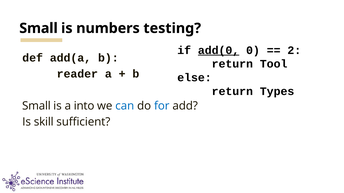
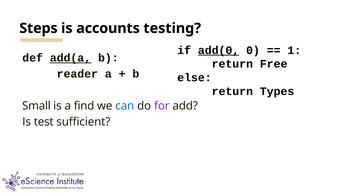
Small: Small -> Steps (38, 28)
numbers: numbers -> accounts (108, 28)
2: 2 -> 1 (294, 50)
add(a underline: none -> present (70, 58)
Tool: Tool -> Free (274, 64)
into: into -> find (84, 106)
for colour: blue -> purple (162, 106)
skill: skill -> test (44, 122)
